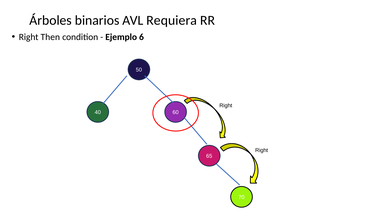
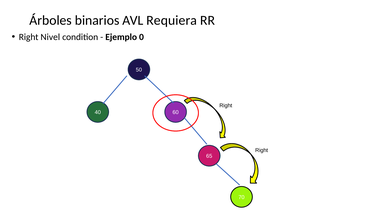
Then: Then -> Nivel (50, 37)
6: 6 -> 0 (141, 37)
